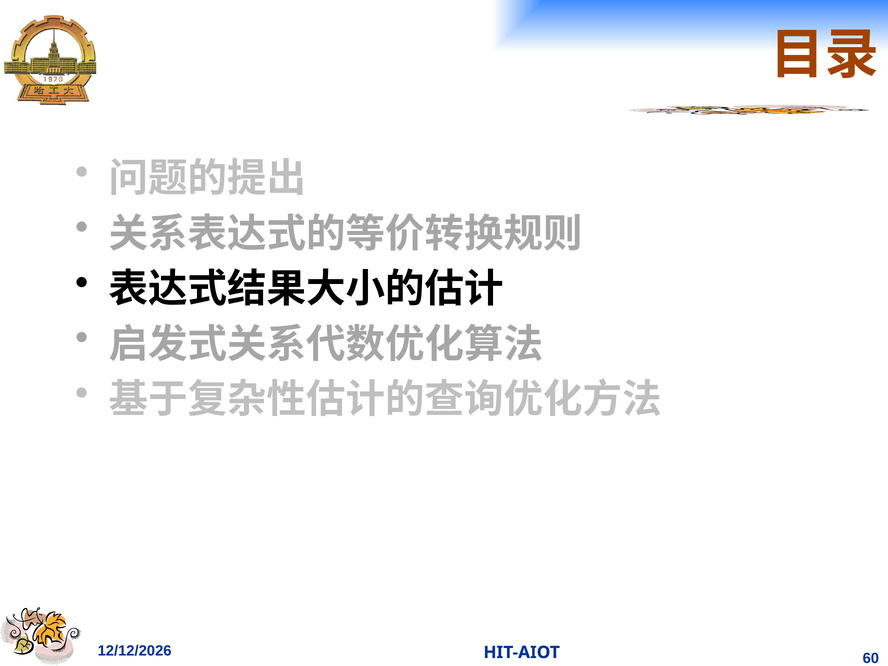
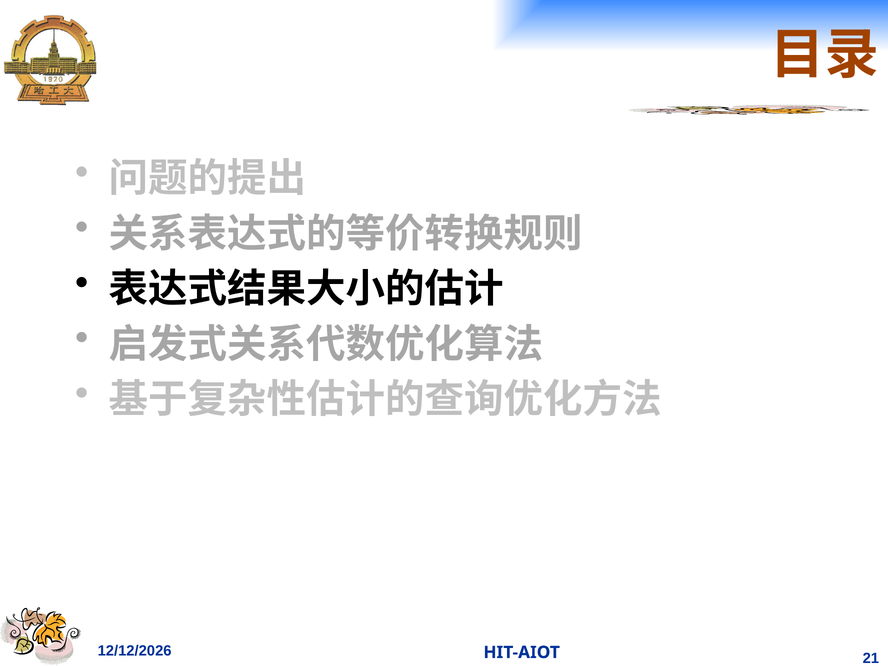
60: 60 -> 21 (871, 658)
